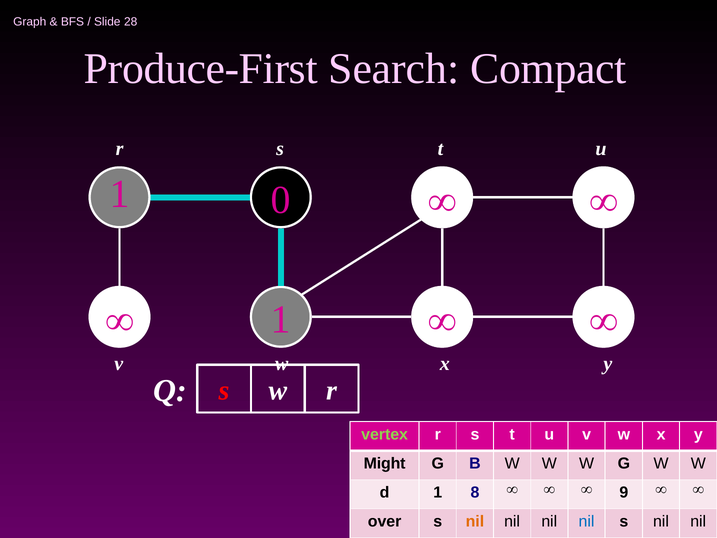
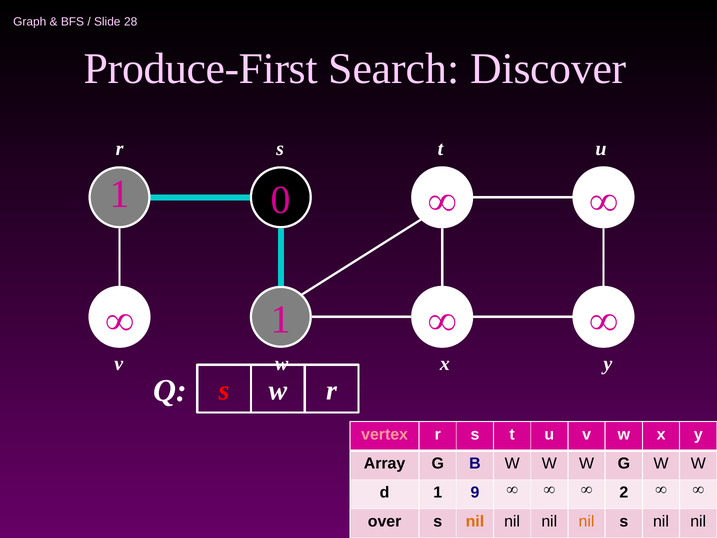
Compact: Compact -> Discover (548, 69)
vertex colour: light green -> pink (385, 434)
Might: Might -> Array (385, 463)
8: 8 -> 9 (475, 492)
9: 9 -> 2 (624, 492)
nil colour: blue -> orange (587, 521)
